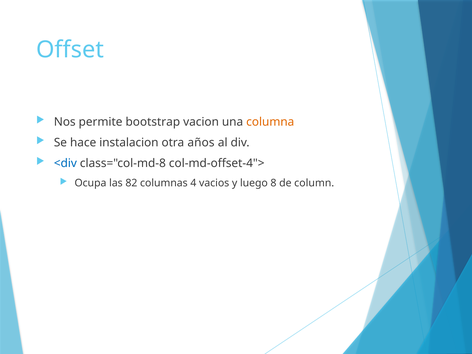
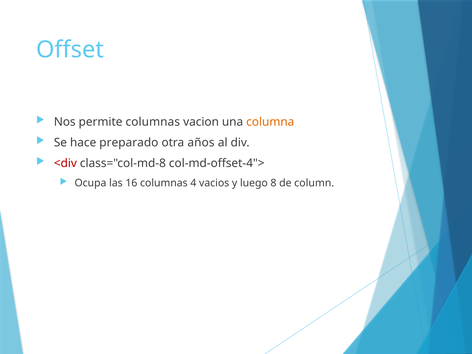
permite bootstrap: bootstrap -> columnas (153, 122)
instalacion: instalacion -> preparado (129, 143)
<div colour: blue -> red (65, 163)
82: 82 -> 16 (131, 183)
